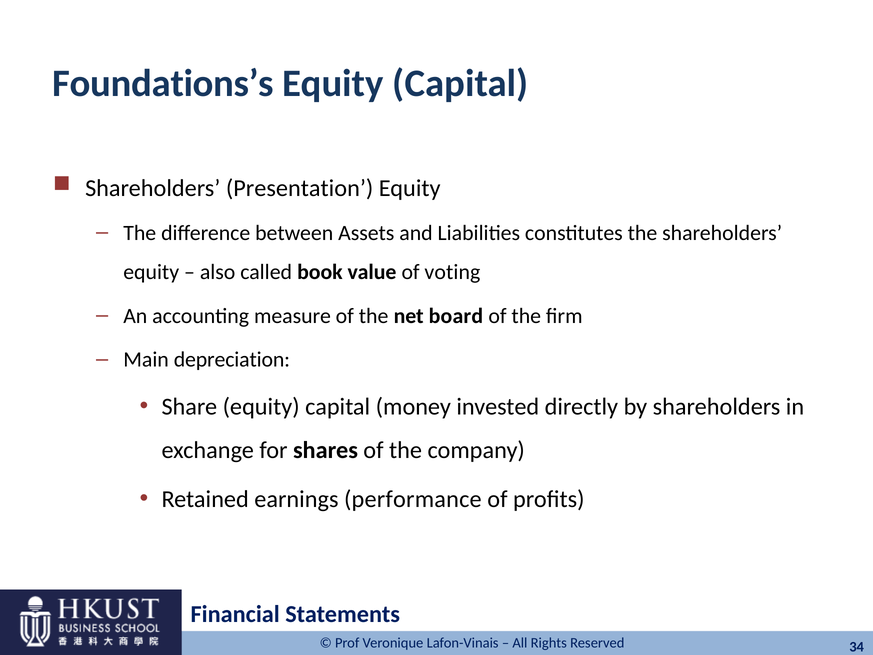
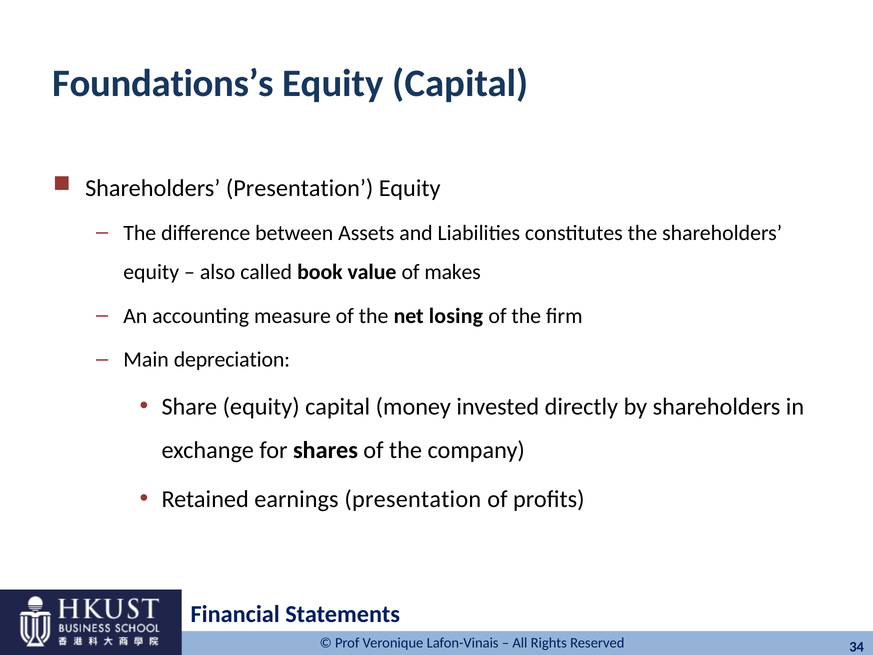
voting: voting -> makes (453, 272)
board: board -> losing (456, 316)
earnings performance: performance -> presentation (413, 499)
